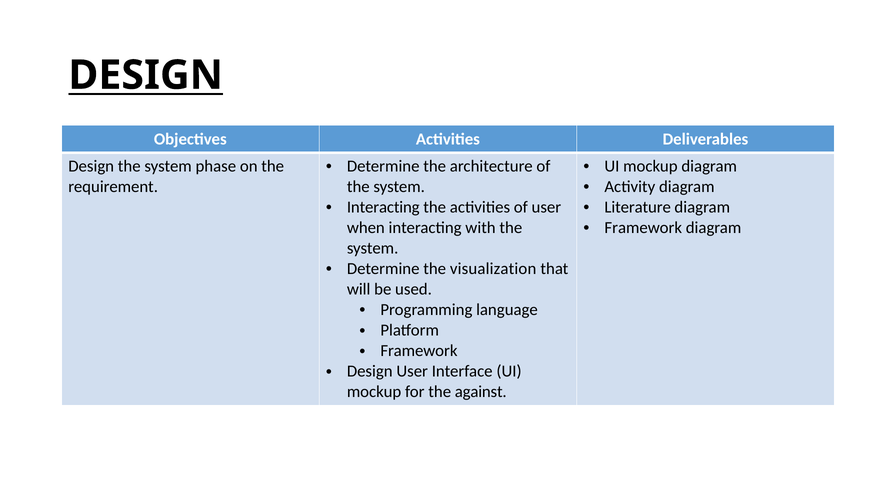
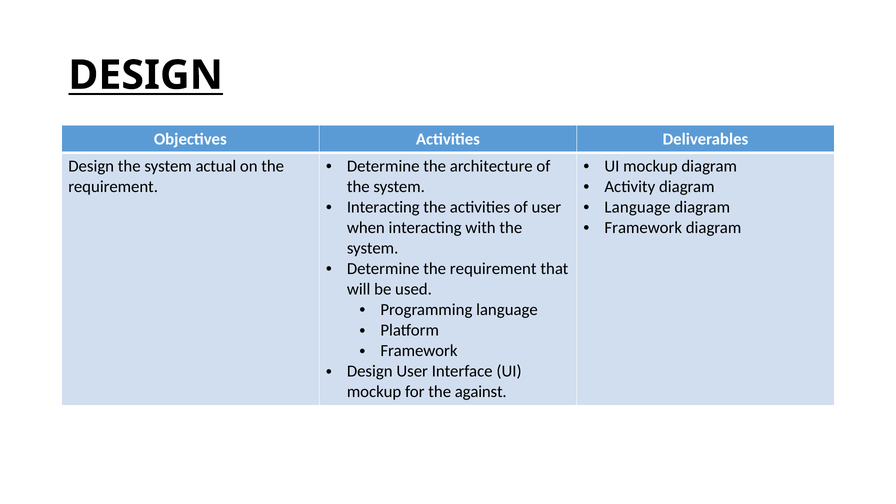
phase: phase -> actual (216, 166)
Literature: Literature -> Language (638, 207)
Determine the visualization: visualization -> requirement (493, 269)
